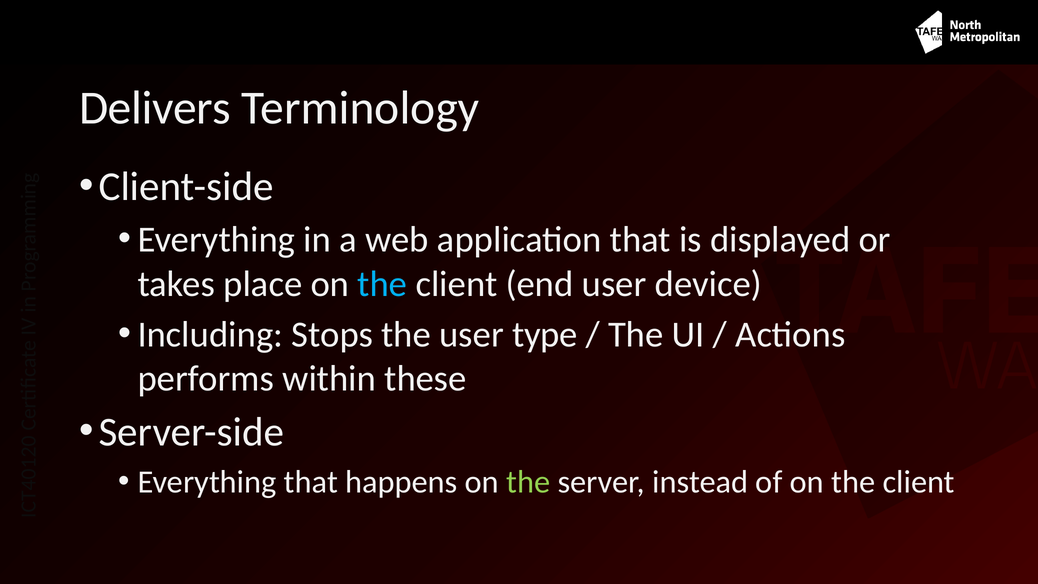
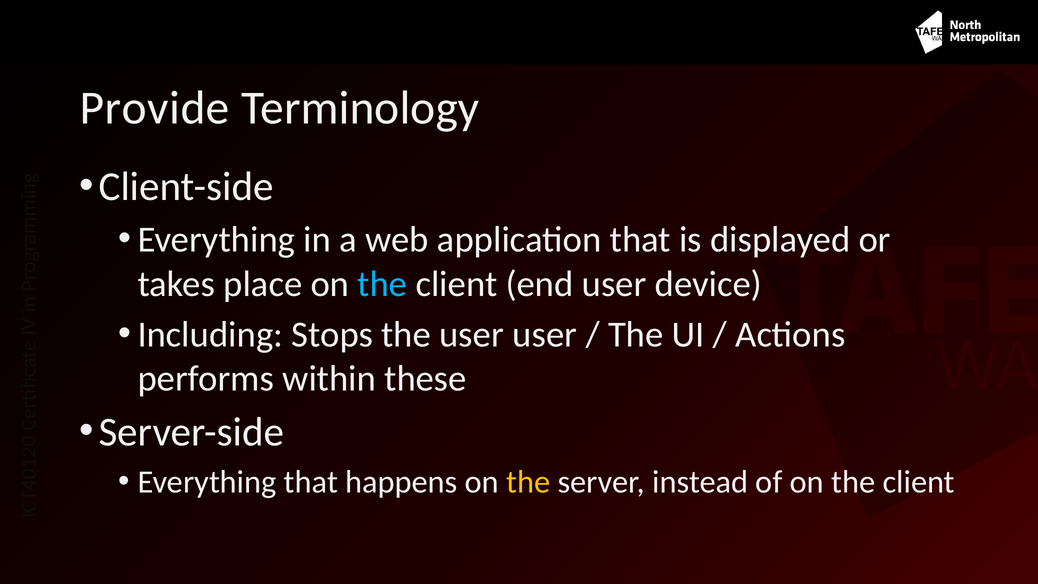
Delivers: Delivers -> Provide (155, 108)
user type: type -> user (545, 334)
the colour: light green -> yellow (528, 482)
